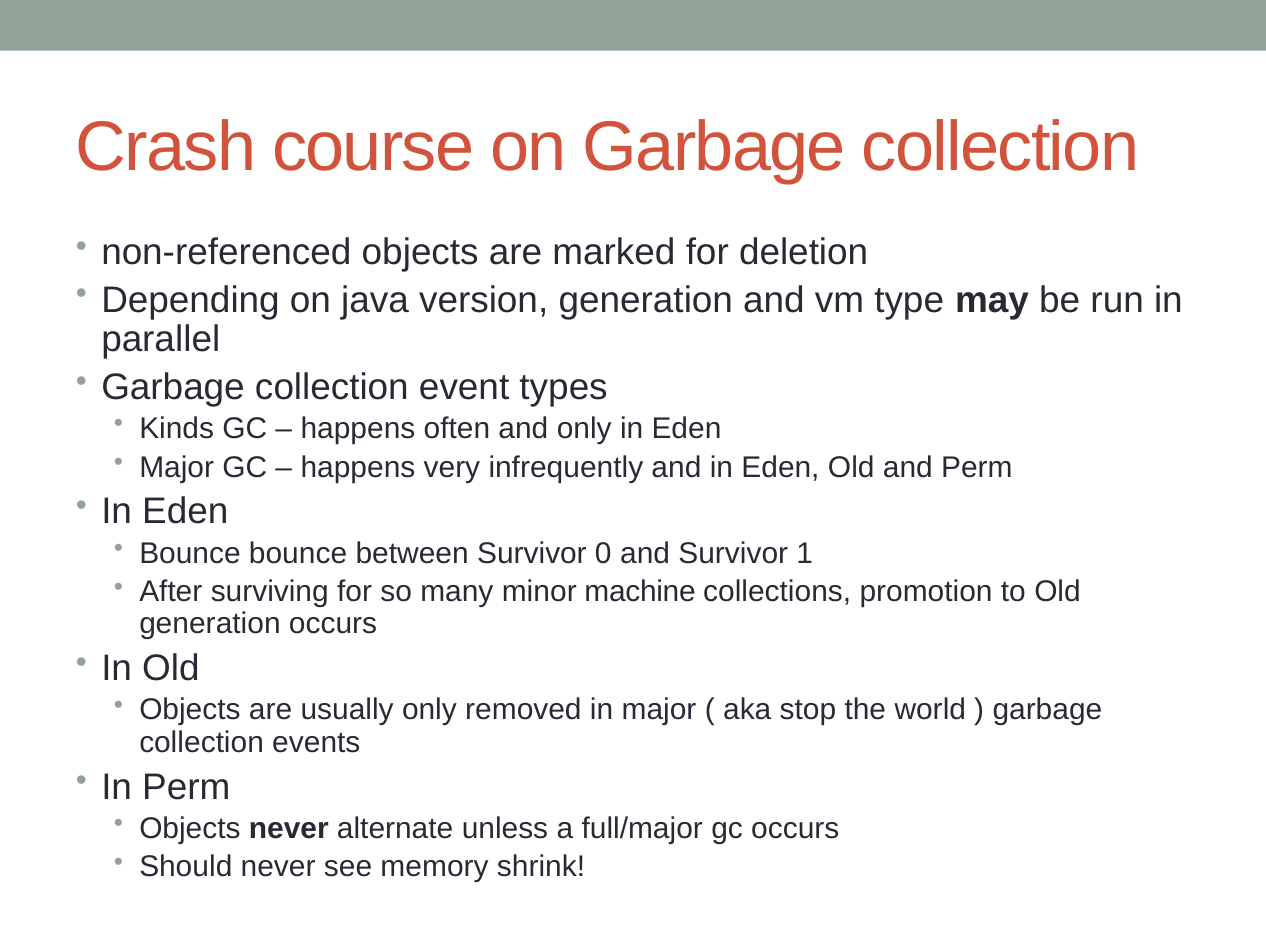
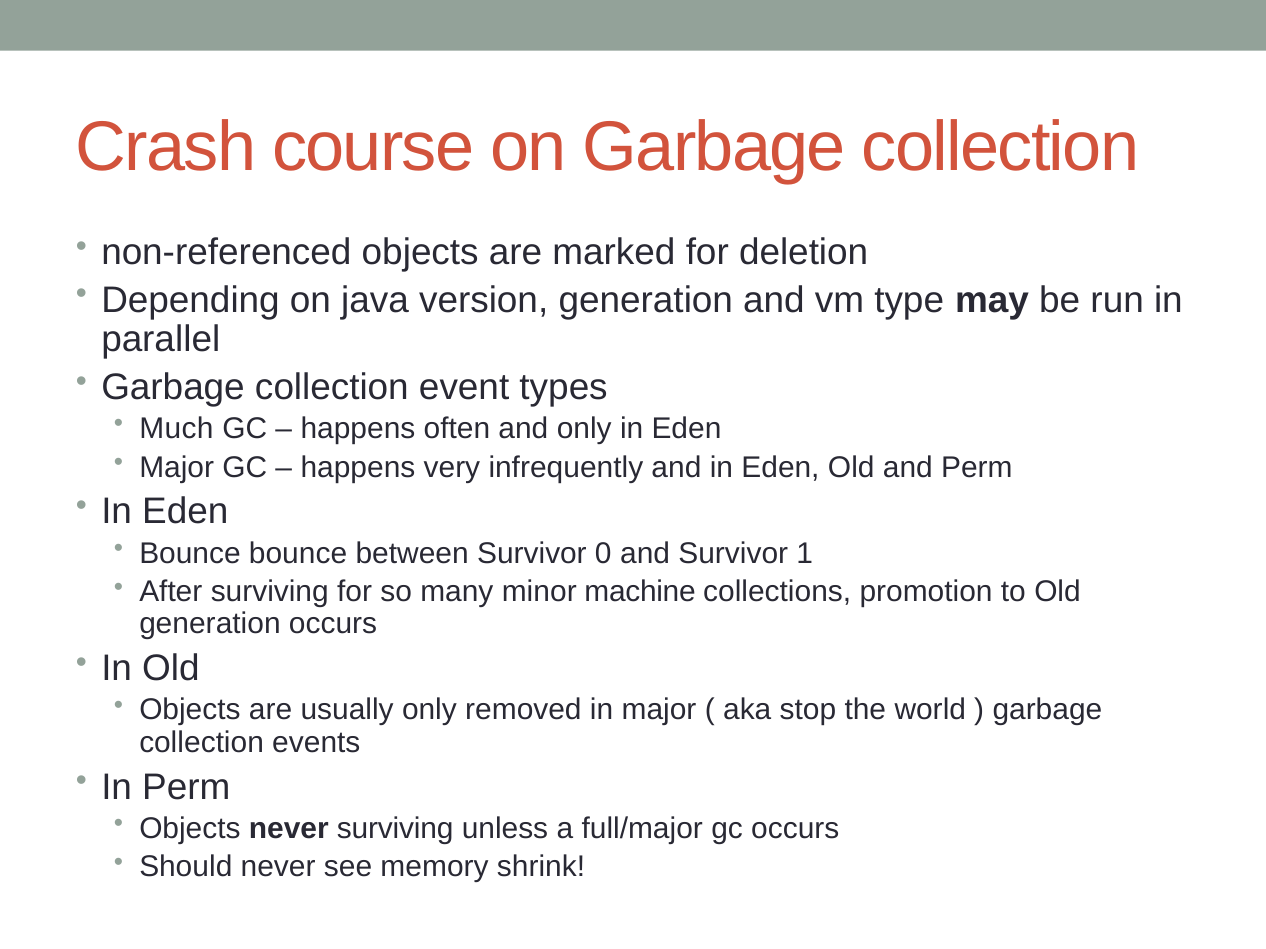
Kinds: Kinds -> Much (176, 429)
never alternate: alternate -> surviving (395, 829)
